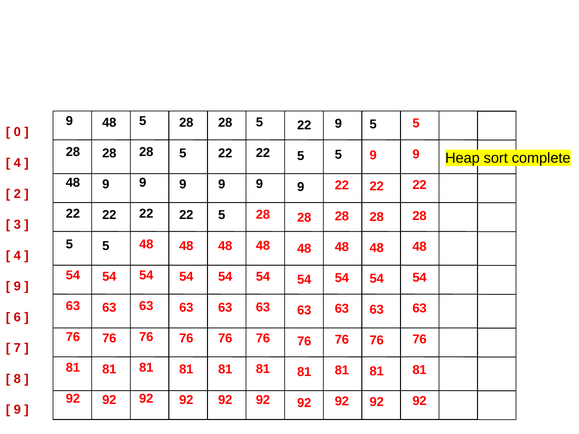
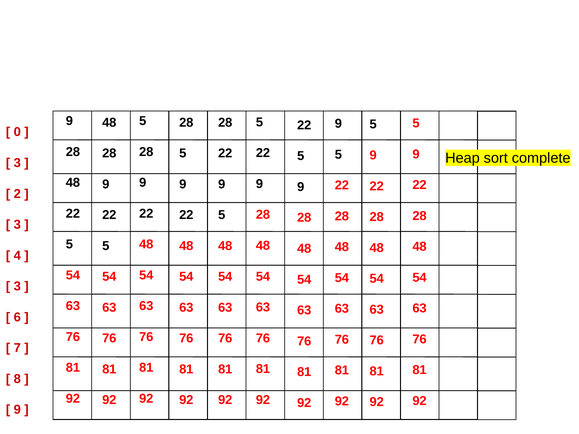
4: 4 -> 3 (17, 163)
9: 9 -> 3 (17, 286)
